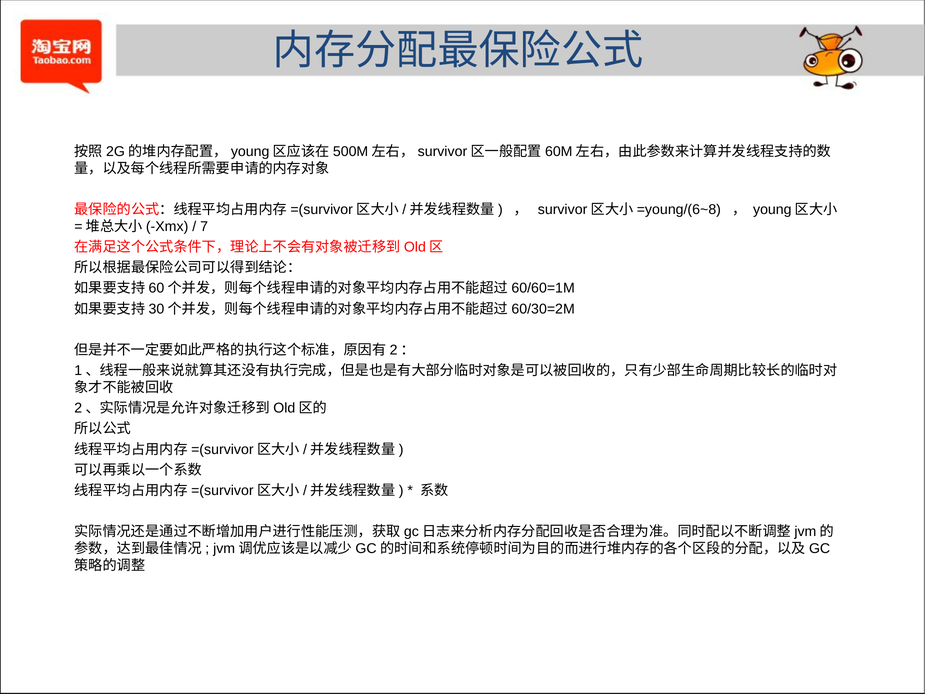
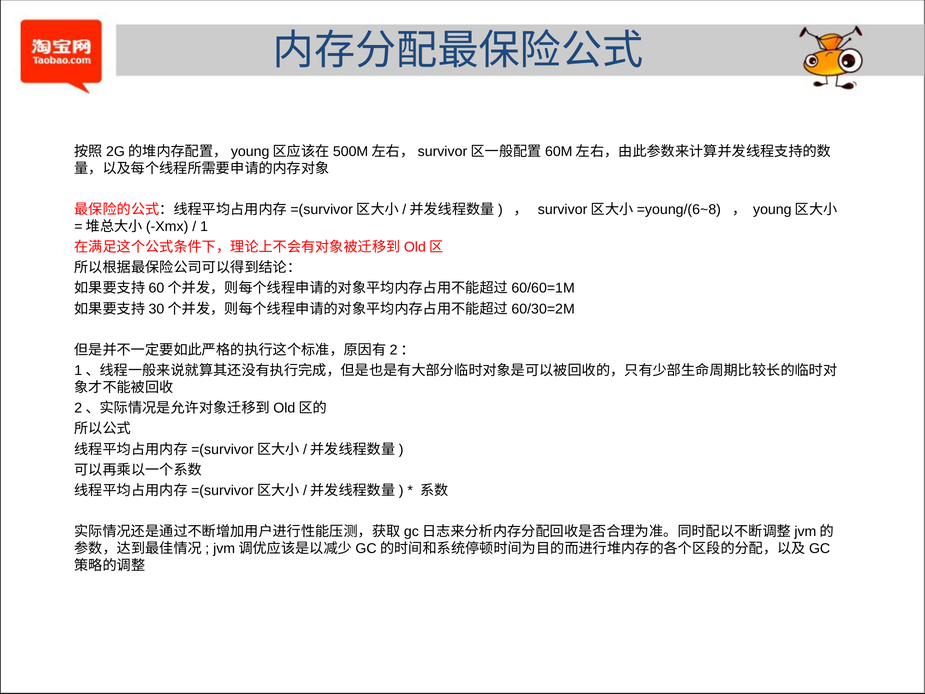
7: 7 -> 1 (204, 226)
